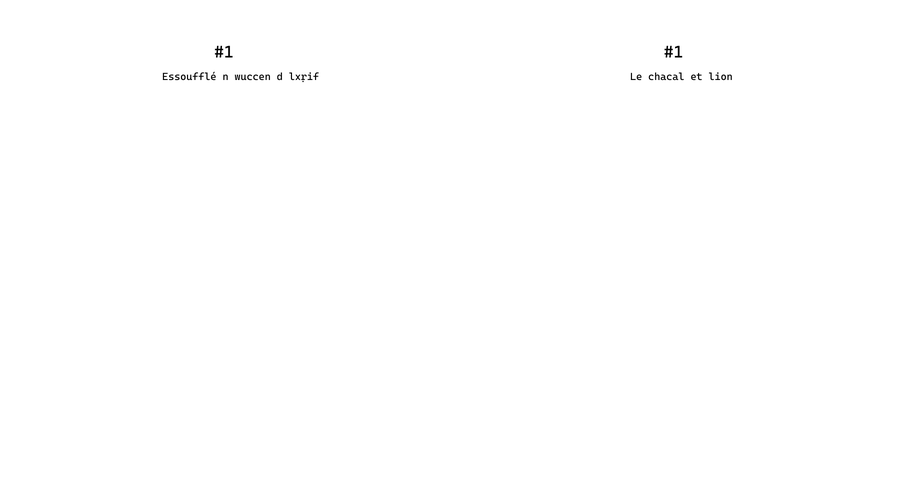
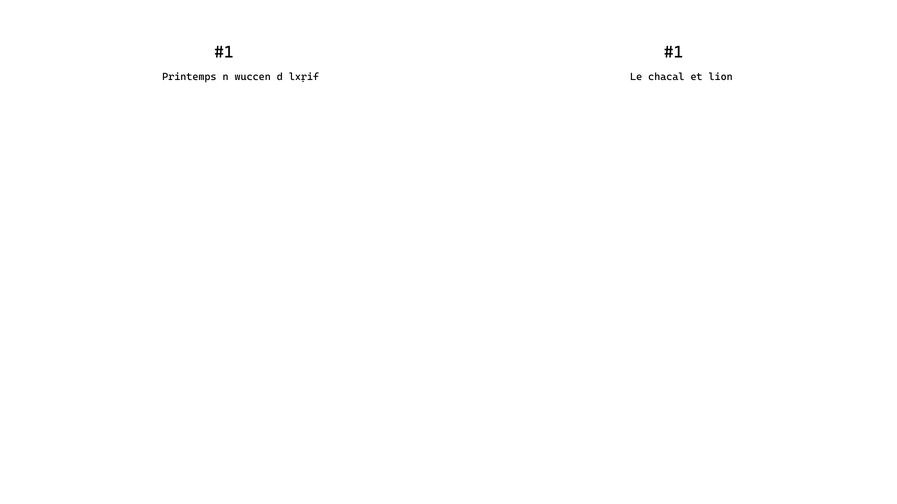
Essoufflé: Essoufflé -> Printemps (189, 77)
